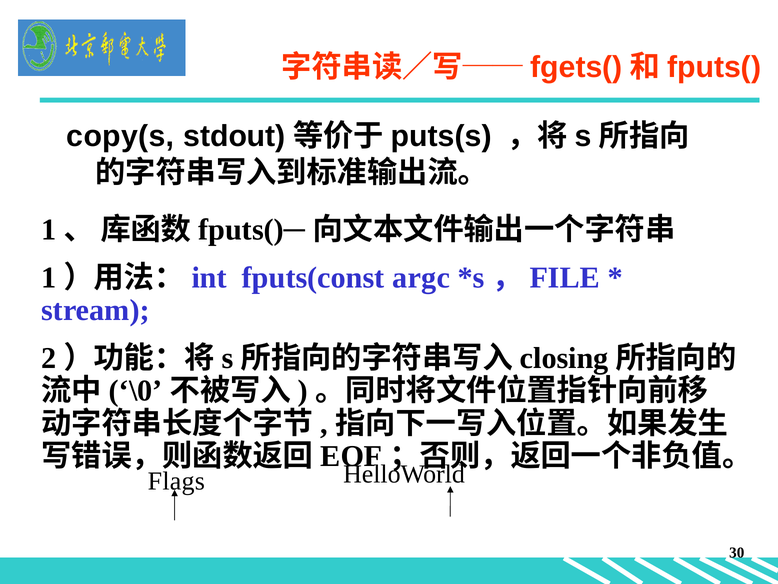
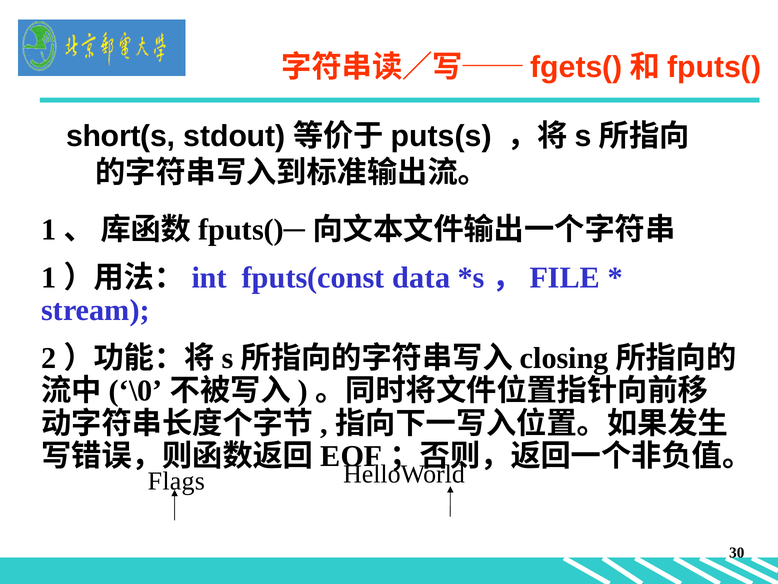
copy(s: copy(s -> short(s (121, 136)
argc: argc -> data (421, 277)
